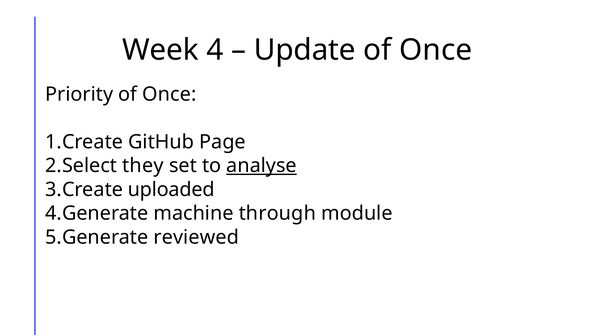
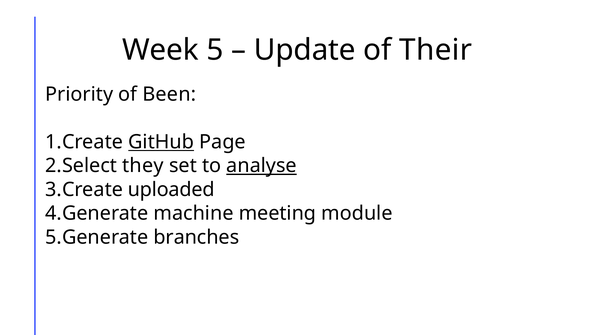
4: 4 -> 5 (215, 50)
Once: Once -> Their (436, 50)
Priority of Once: Once -> Been (169, 94)
GitHub underline: none -> present (161, 142)
through: through -> meeting (277, 213)
reviewed: reviewed -> branches (196, 237)
